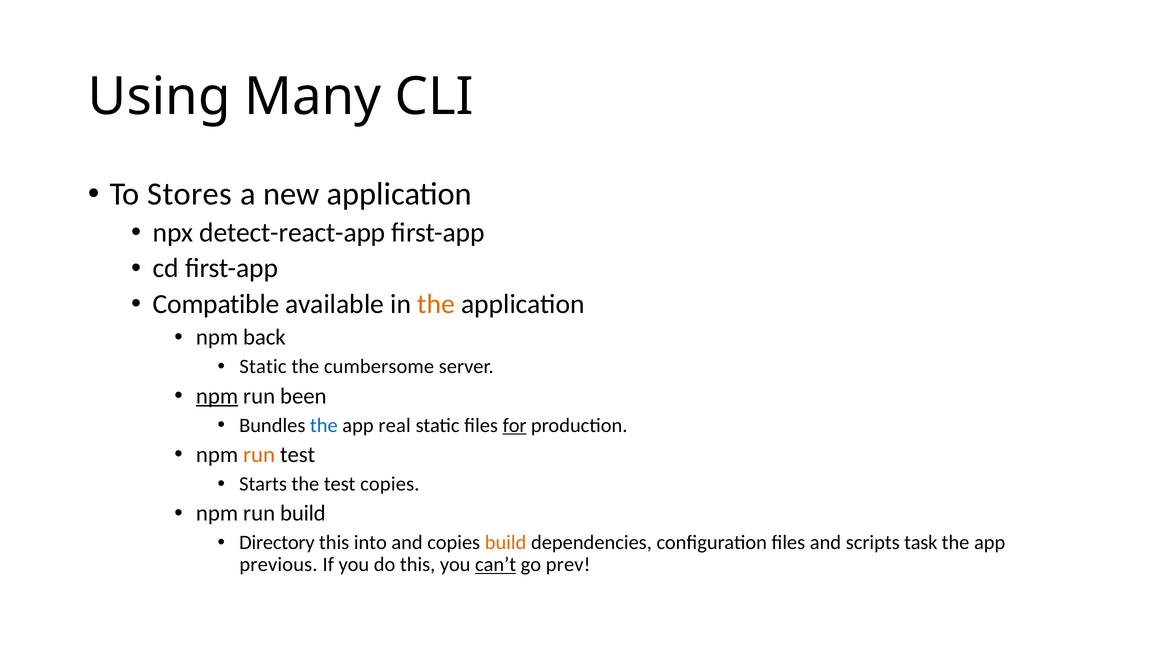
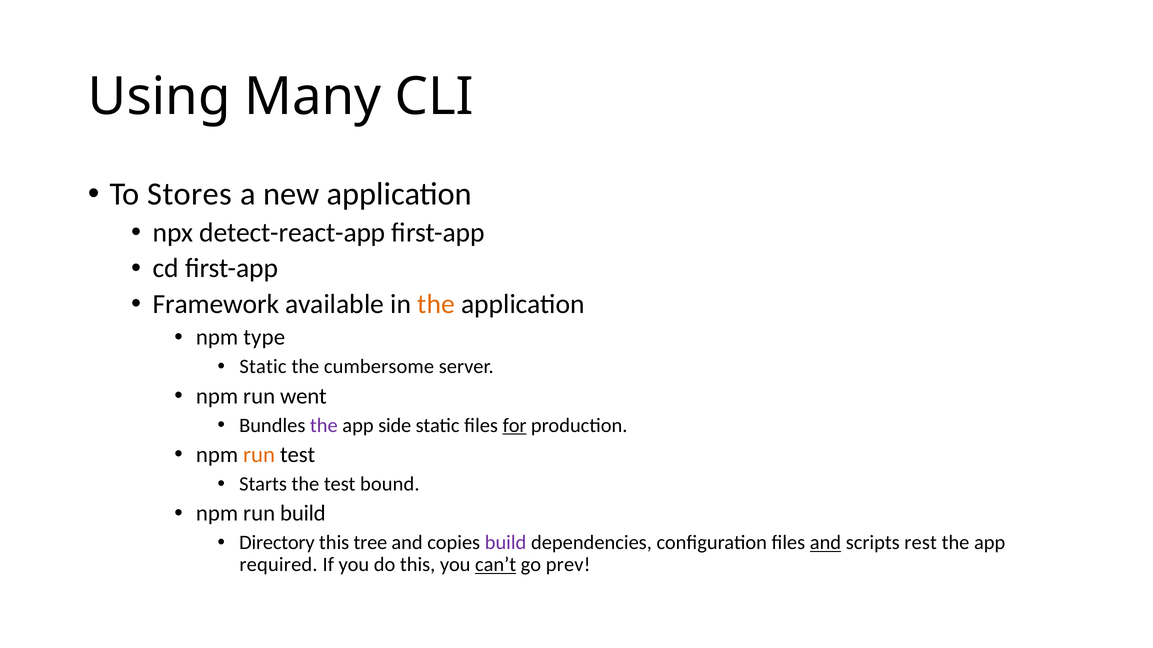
Compatible: Compatible -> Framework (216, 304)
back: back -> type (264, 338)
npm underline: present -> none (217, 396)
been: been -> went (303, 396)
the colour: blue -> purple (324, 426)
real: real -> side (395, 426)
test copies: copies -> bound (390, 484)
into: into -> tree (370, 543)
build colour: orange -> purple (506, 543)
and underline: none -> present (825, 543)
task: task -> rest (921, 543)
previous: previous -> required (278, 565)
